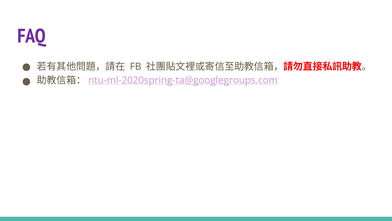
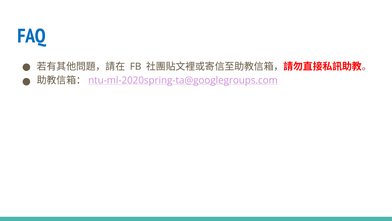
FAQ colour: purple -> blue (32, 36)
